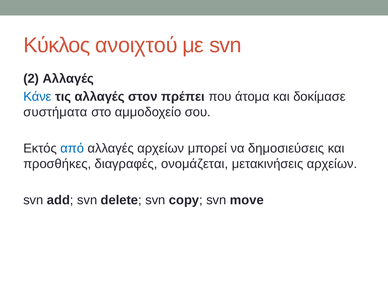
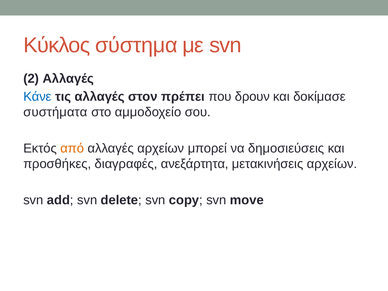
ανοιχτού: ανοιχτού -> σύστημα (136, 45)
άτομα: άτομα -> δρουν (252, 97)
από colour: blue -> orange (72, 148)
ονομάζεται: ονομάζεται -> ανεξάρτητα (195, 164)
